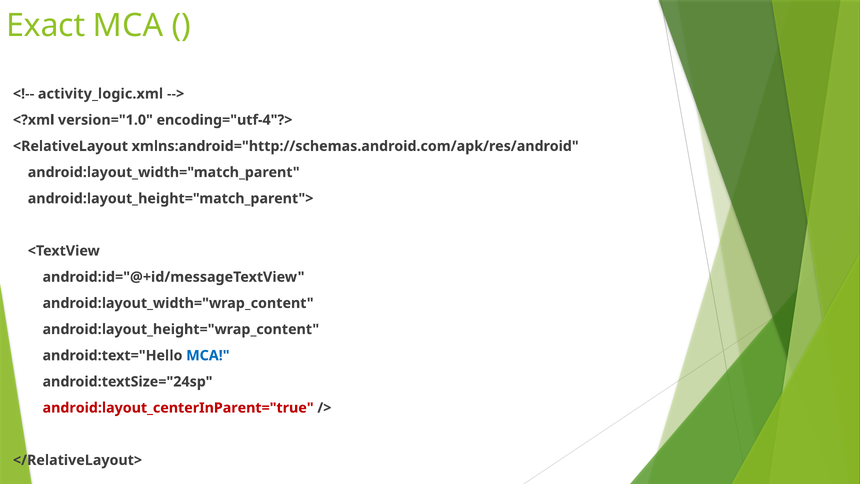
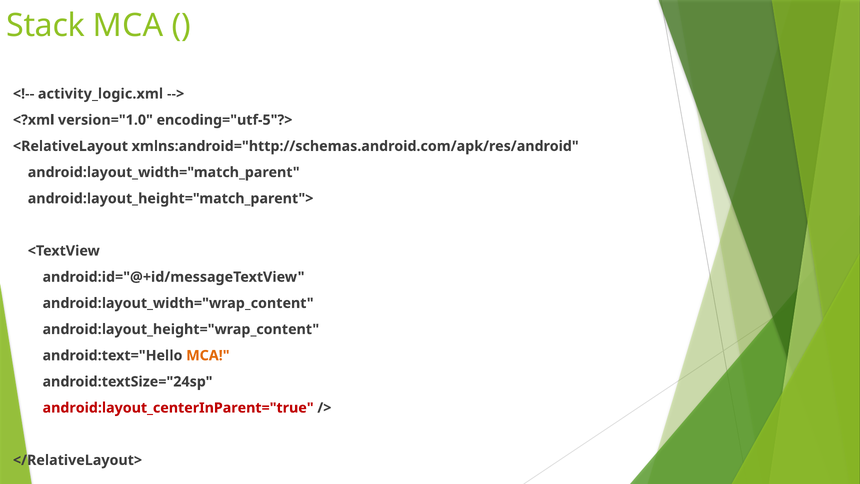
Exact: Exact -> Stack (46, 26)
encoding="utf-4"?>: encoding="utf-4"?> -> encoding="utf-5"?> (224, 120)
MCA colour: blue -> orange (208, 355)
